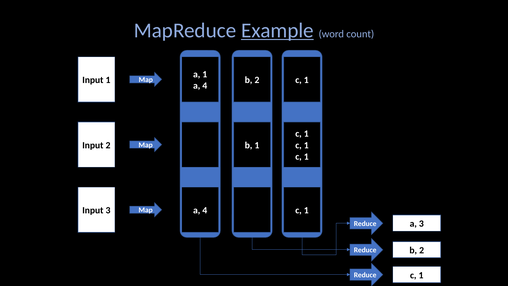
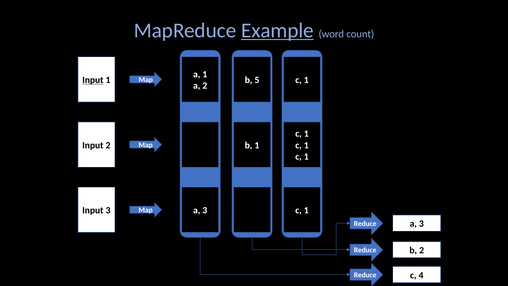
Input underline: none -> present (93, 80)
2: 2 -> 5 (257, 80)
4: 4 -> 2 (205, 86)
4: 4 -> 3 (205, 210)
1: 1 -> 4 (421, 275)
